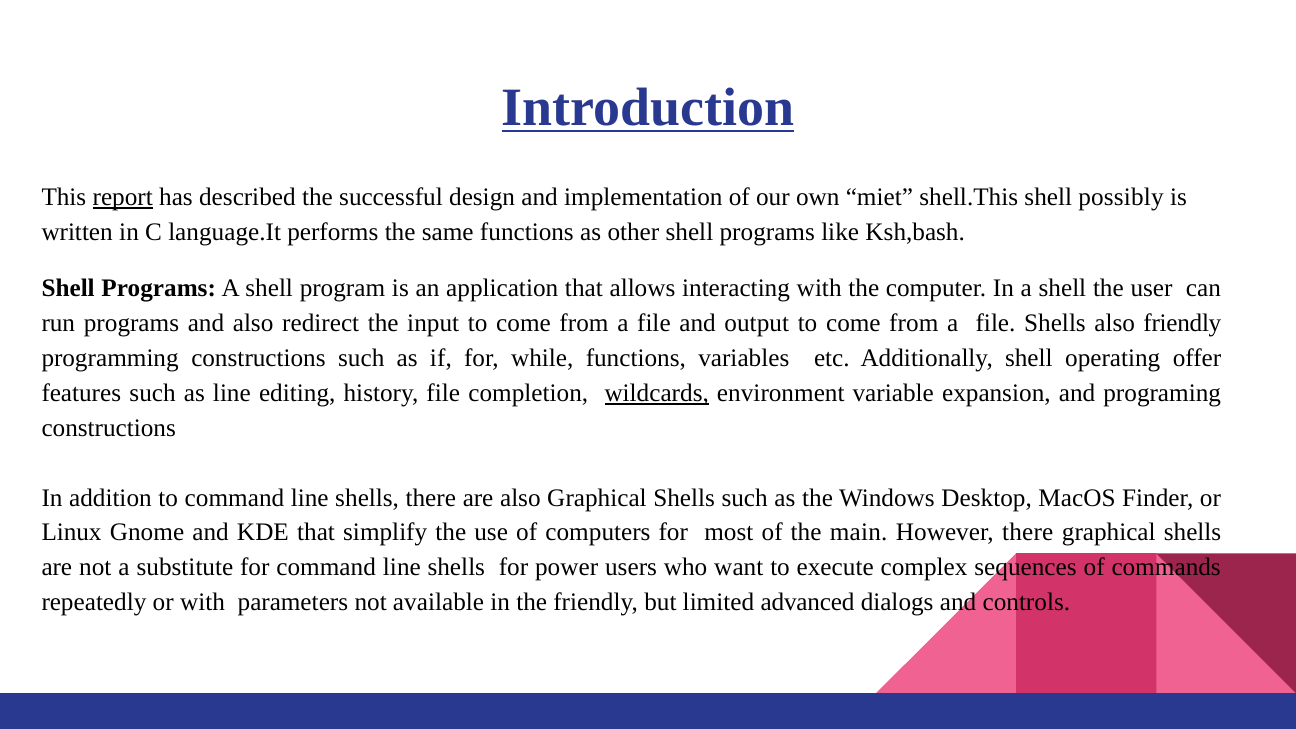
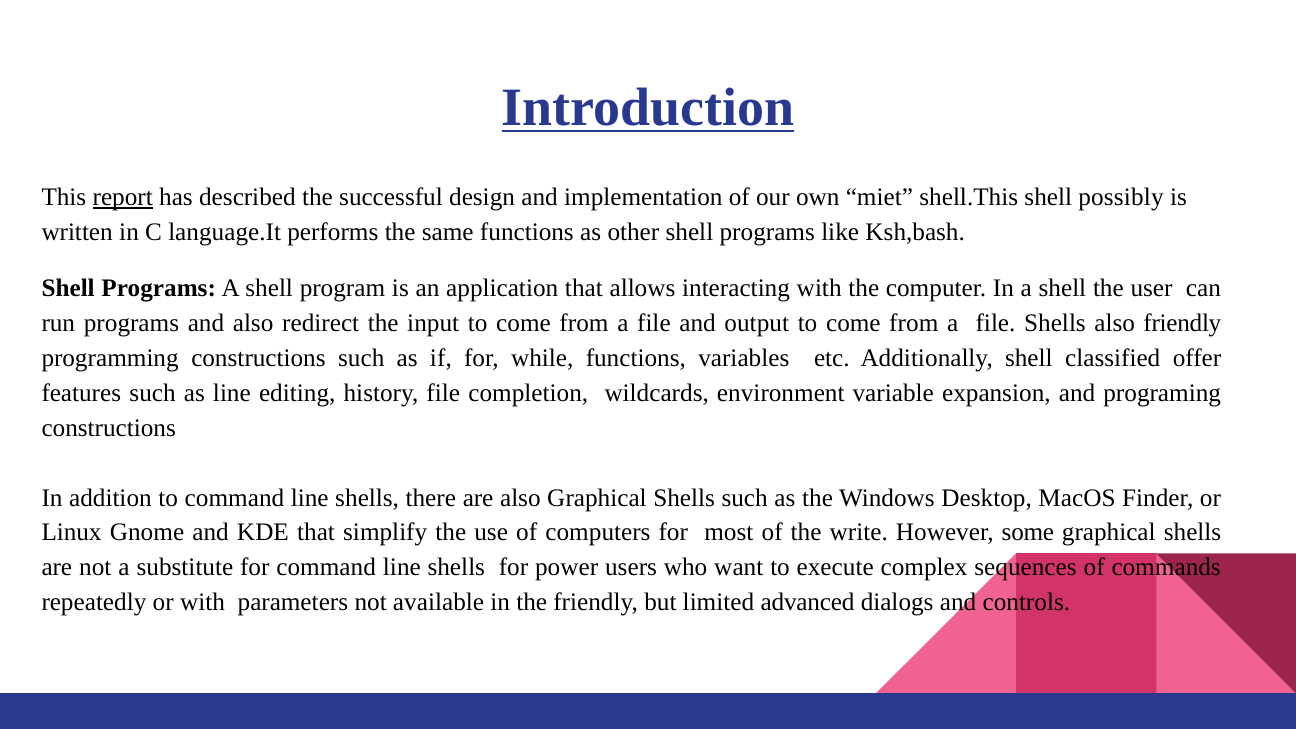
operating: operating -> classified (1113, 358)
wildcards underline: present -> none (657, 393)
main: main -> write (859, 533)
However there: there -> some (1028, 533)
